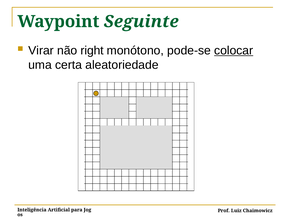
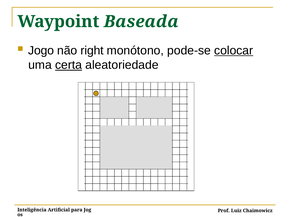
Seguinte: Seguinte -> Baseada (141, 22)
Virar: Virar -> Jogo (41, 51)
certa underline: none -> present (69, 65)
